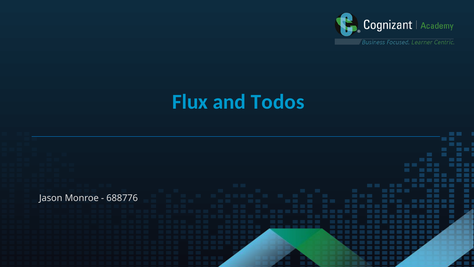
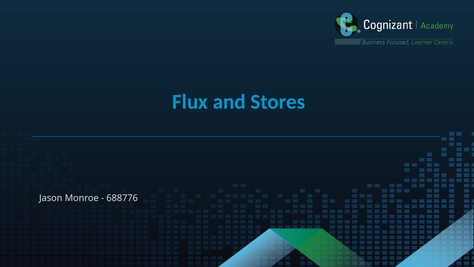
Todos: Todos -> Stores (278, 102)
